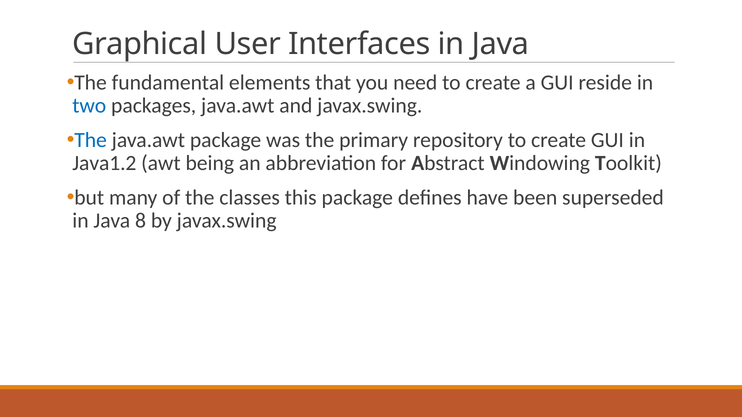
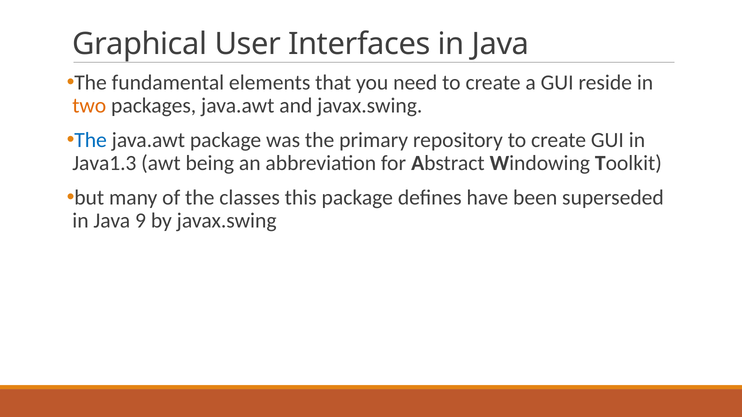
two colour: blue -> orange (89, 106)
Java1.2: Java1.2 -> Java1.3 (104, 163)
8: 8 -> 9 (141, 221)
